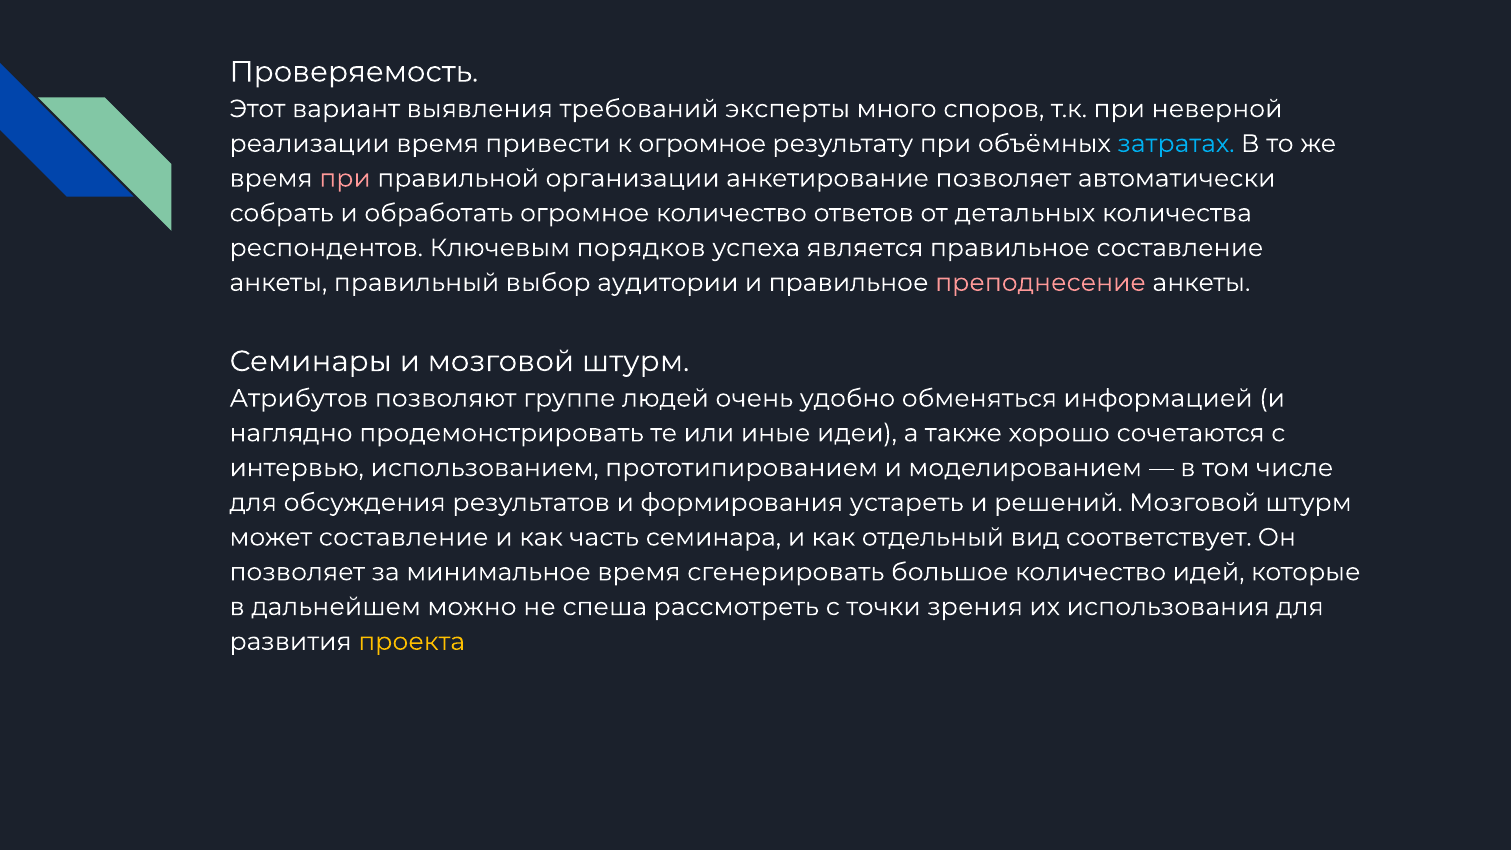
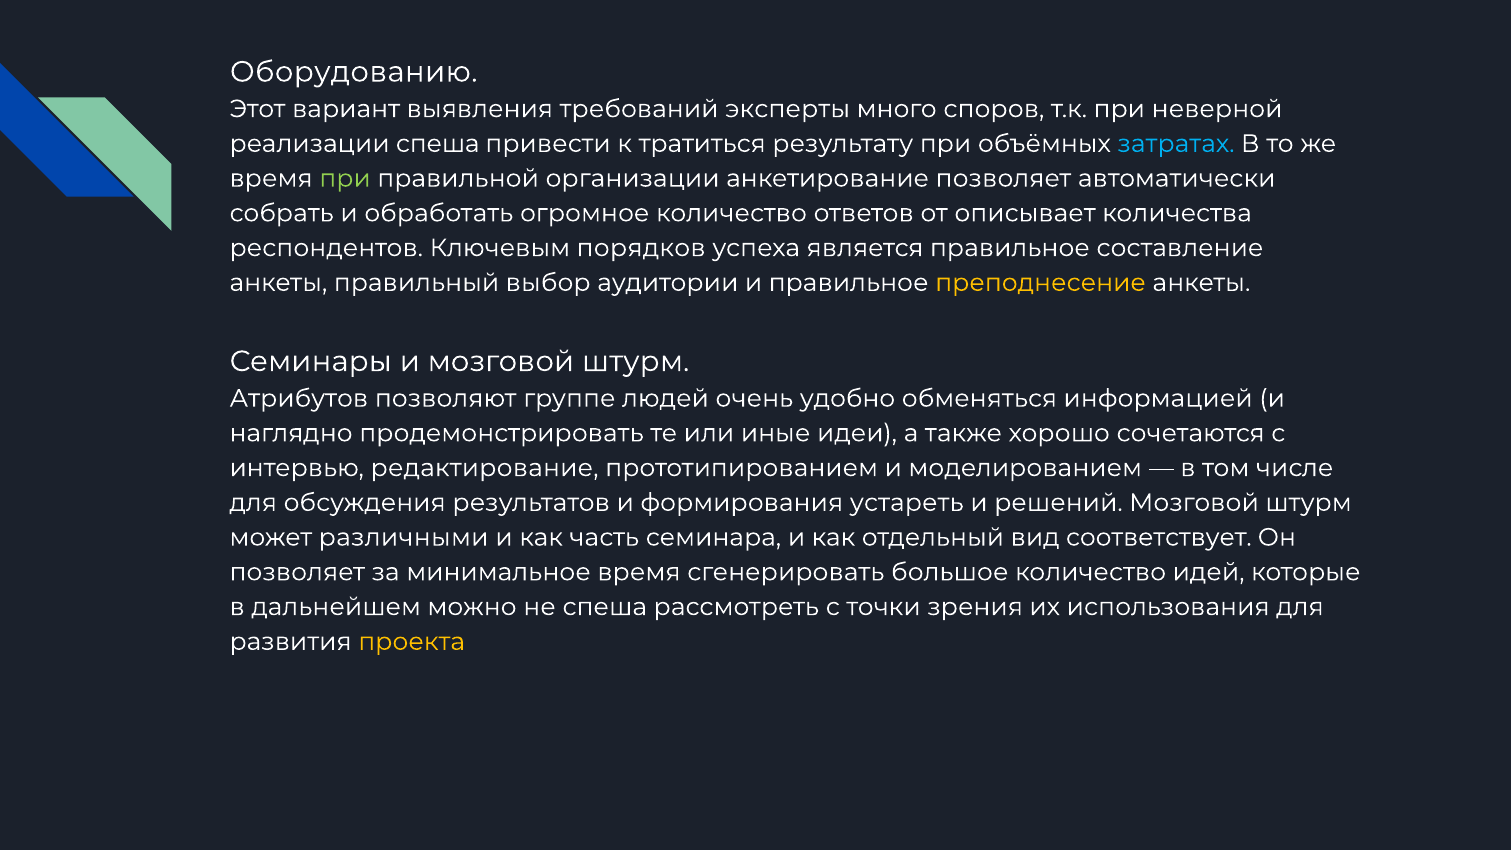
Проверяемость: Проверяемость -> Оборудованию (354, 72)
реализации время: время -> спеша (438, 144)
к огромное: огромное -> тратиться (702, 144)
при colour: pink -> light green (345, 178)
детальных: детальных -> описывает (1025, 213)
преподнесение colour: pink -> yellow (1041, 283)
использованием: использованием -> редактирование (485, 468)
может составление: составление -> различными (404, 537)
